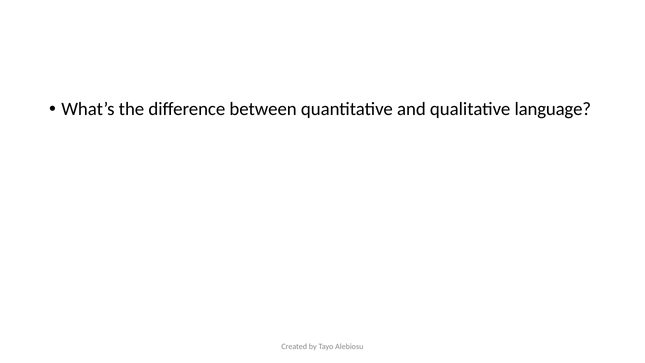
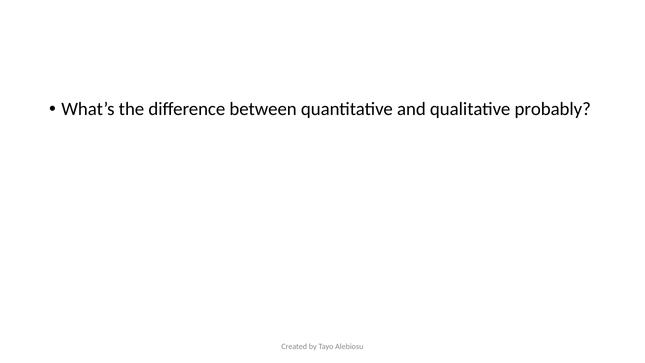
language: language -> probably (553, 109)
